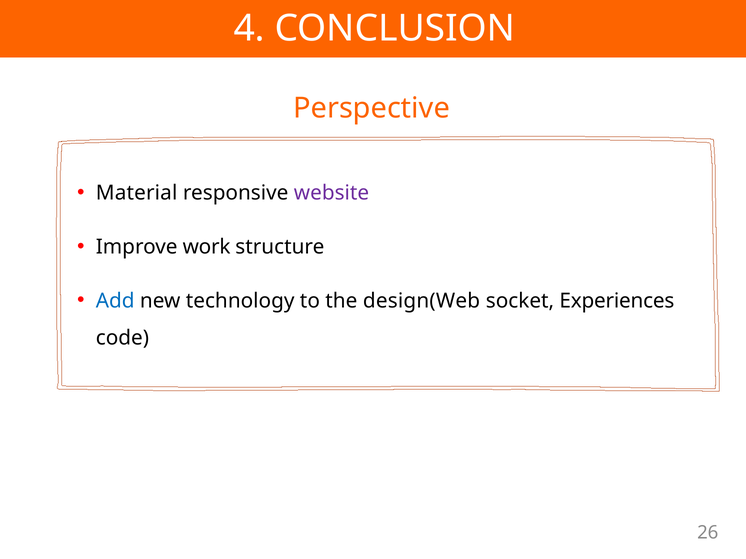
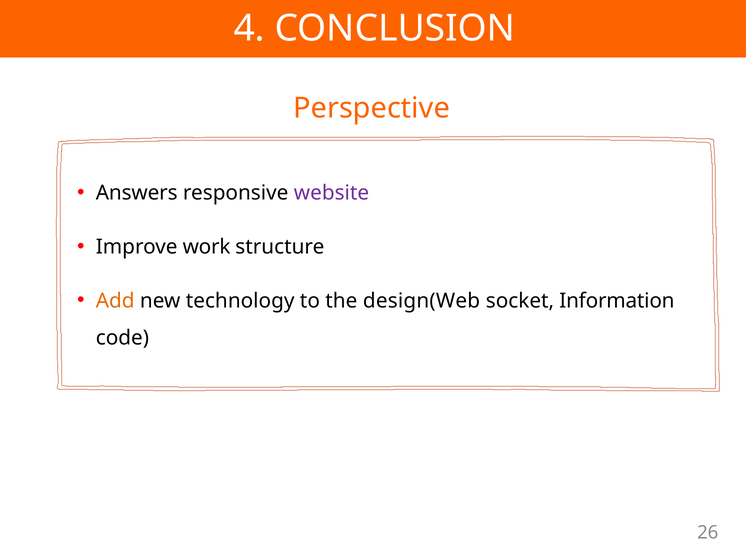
Material: Material -> Answers (137, 193)
Add colour: blue -> orange (115, 301)
Experiences: Experiences -> Information (617, 301)
